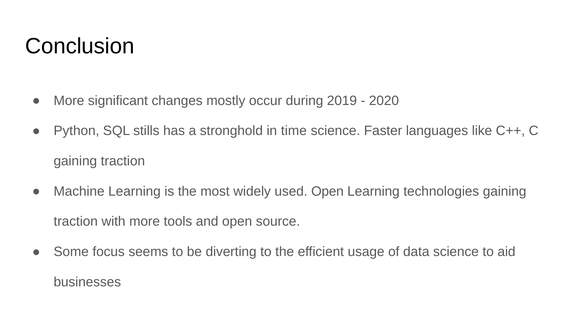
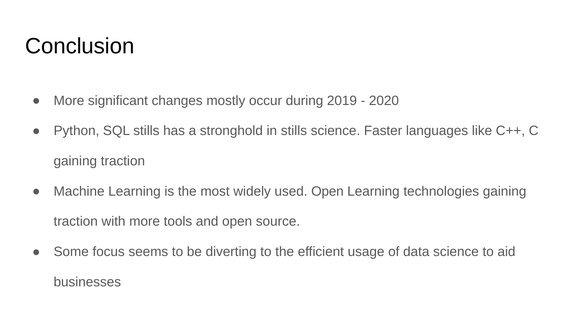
in time: time -> stills (294, 131)
